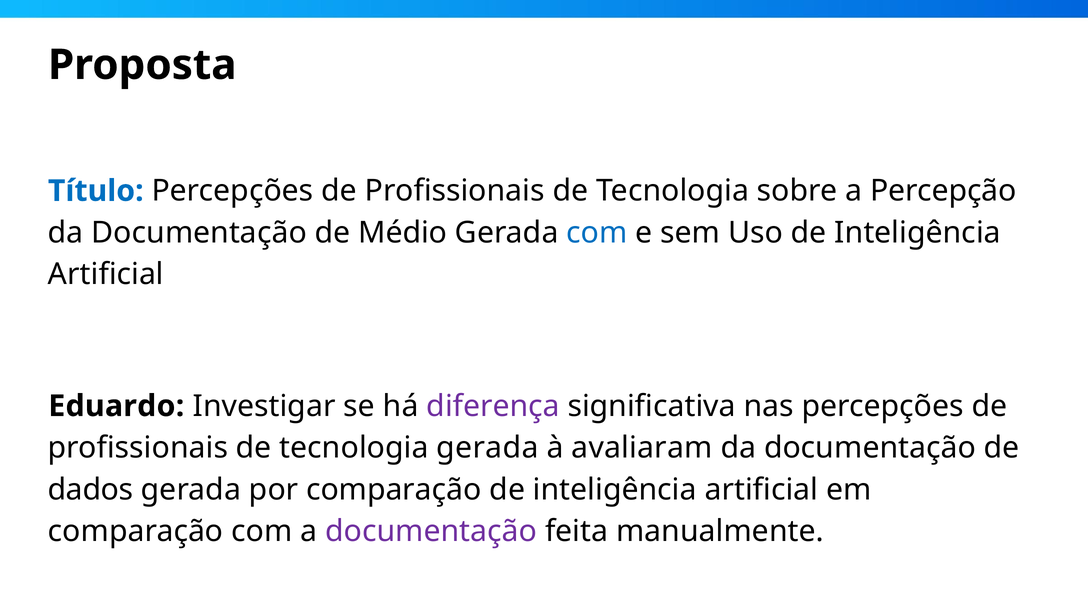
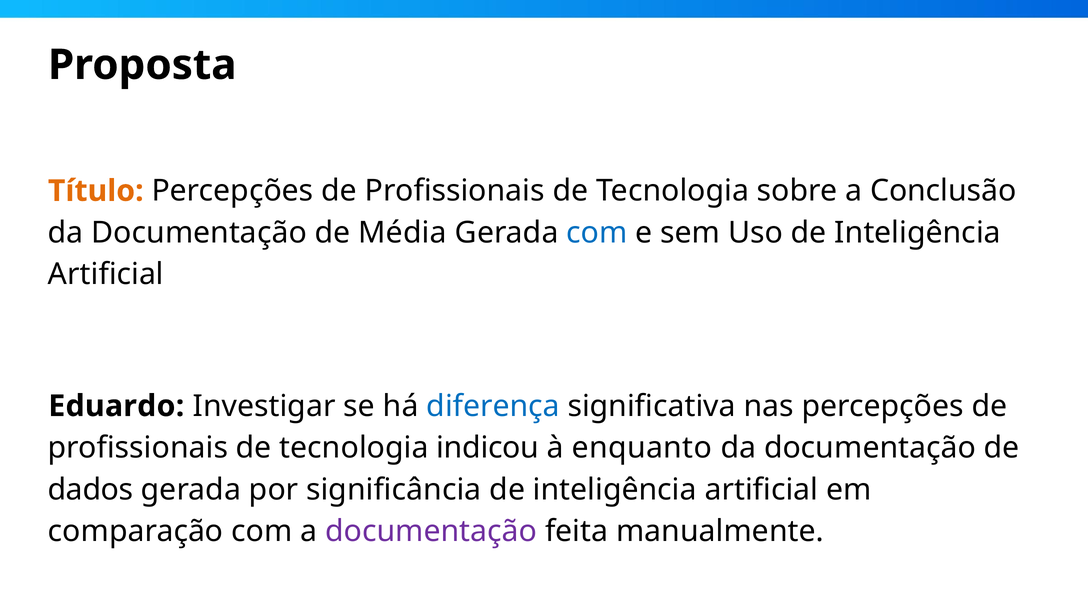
Título colour: blue -> orange (96, 191)
Percepção: Percepção -> Conclusão (943, 191)
Médio: Médio -> Média (403, 233)
diferença colour: purple -> blue (493, 406)
tecnologia gerada: gerada -> indicou (488, 448)
avaliaram: avaliaram -> enquanto (642, 448)
por comparação: comparação -> significância (394, 490)
